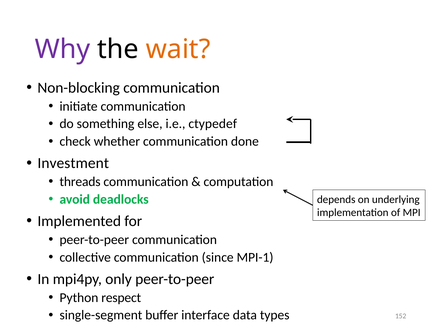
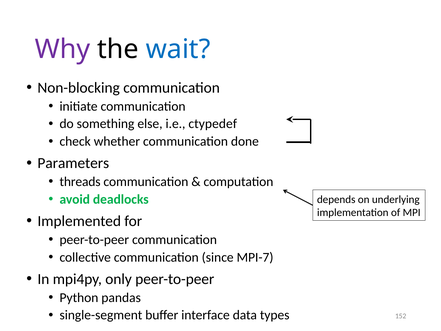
wait colour: orange -> blue (178, 49)
Investment: Investment -> Parameters (73, 163)
MPI-1: MPI-1 -> MPI-7 (255, 257)
respect: respect -> pandas (121, 297)
